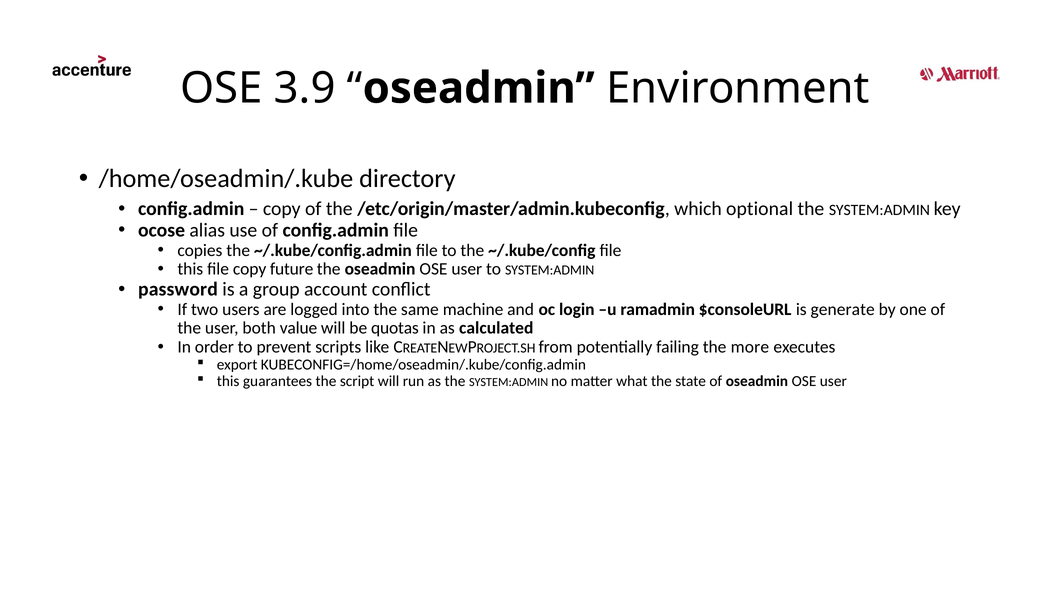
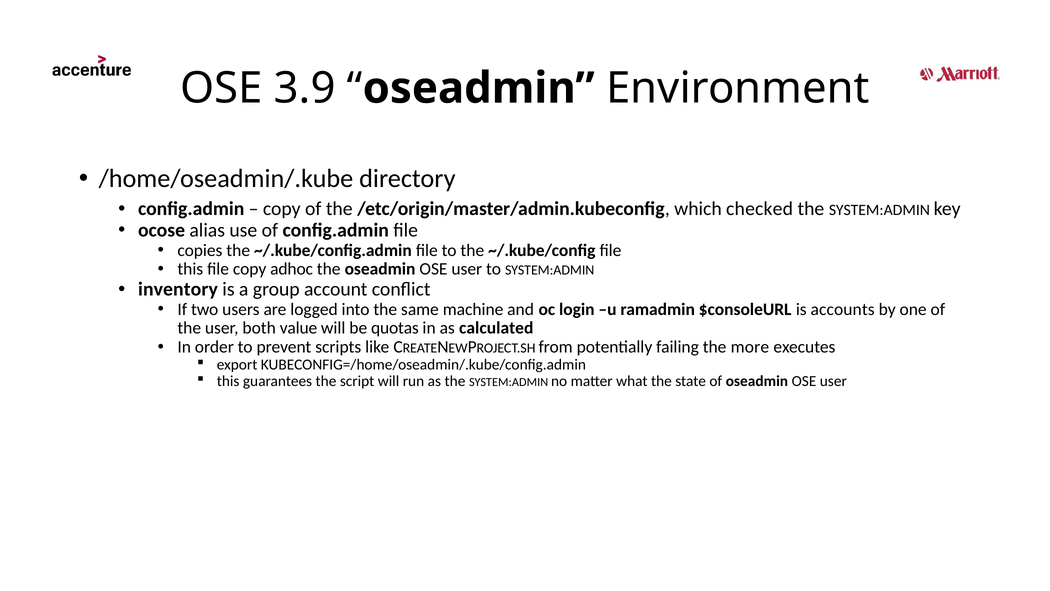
optional: optional -> checked (760, 209)
future: future -> adhoc (292, 269)
password: password -> inventory (178, 289)
generate: generate -> accounts (843, 309)
